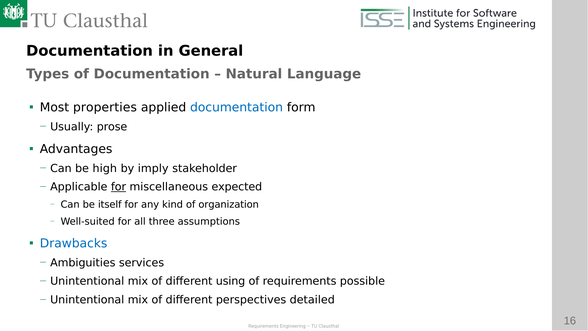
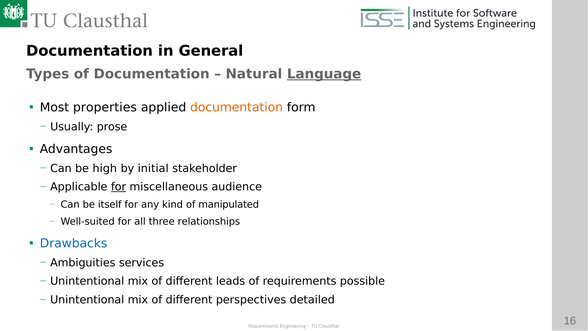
Language underline: none -> present (324, 74)
documentation colour: blue -> orange (237, 107)
imply: imply -> initial (153, 168)
expected: expected -> audience (237, 187)
organization: organization -> manipulated (229, 205)
assumptions: assumptions -> relationships (209, 222)
using: using -> leads (231, 281)
